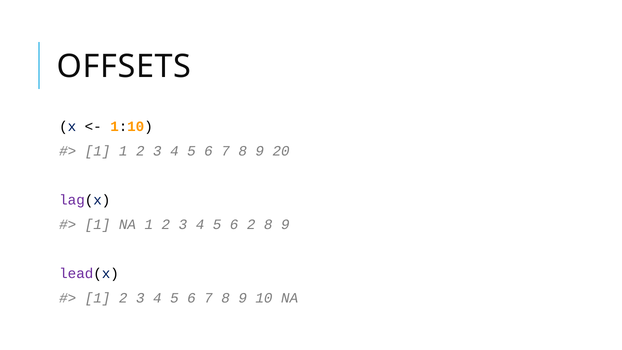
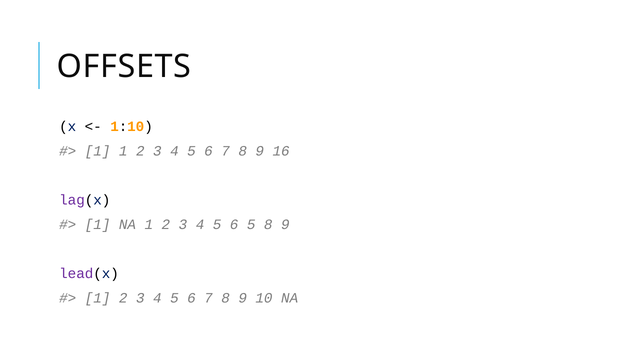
20: 20 -> 16 (281, 151)
6 2: 2 -> 5 (251, 224)
